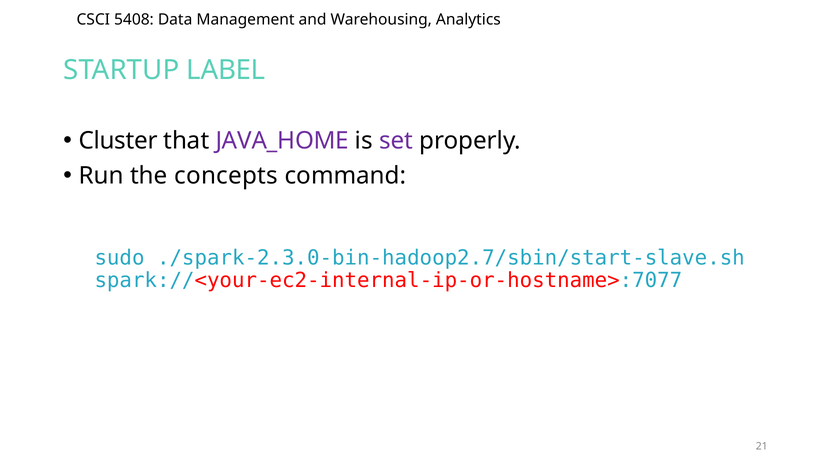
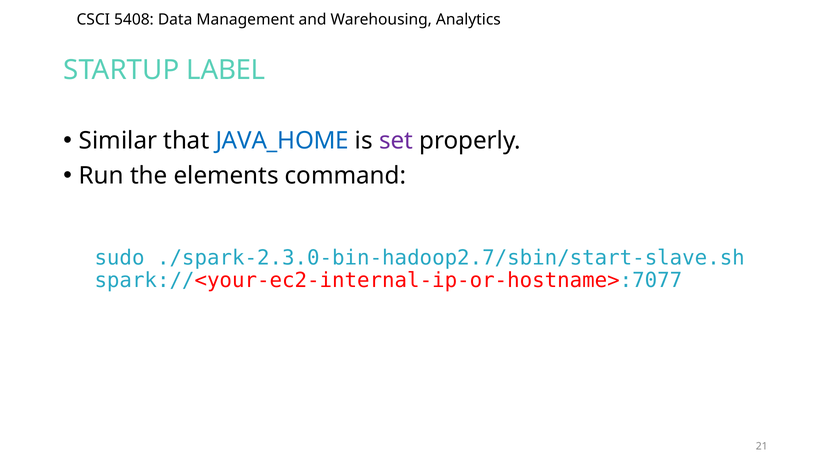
Cluster: Cluster -> Similar (118, 140)
JAVA_HOME colour: purple -> blue (282, 140)
concepts: concepts -> elements (226, 175)
